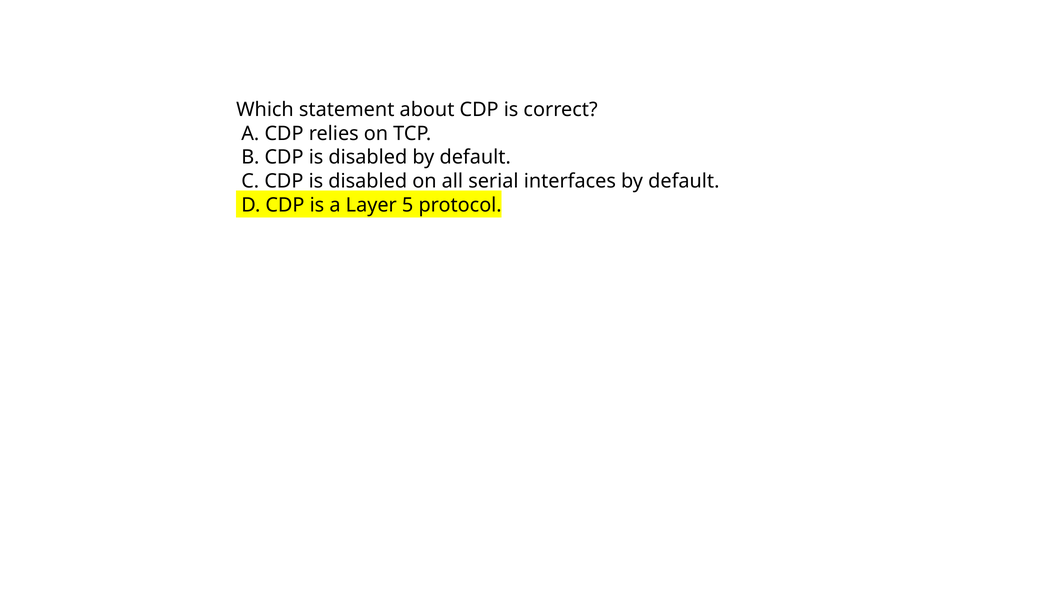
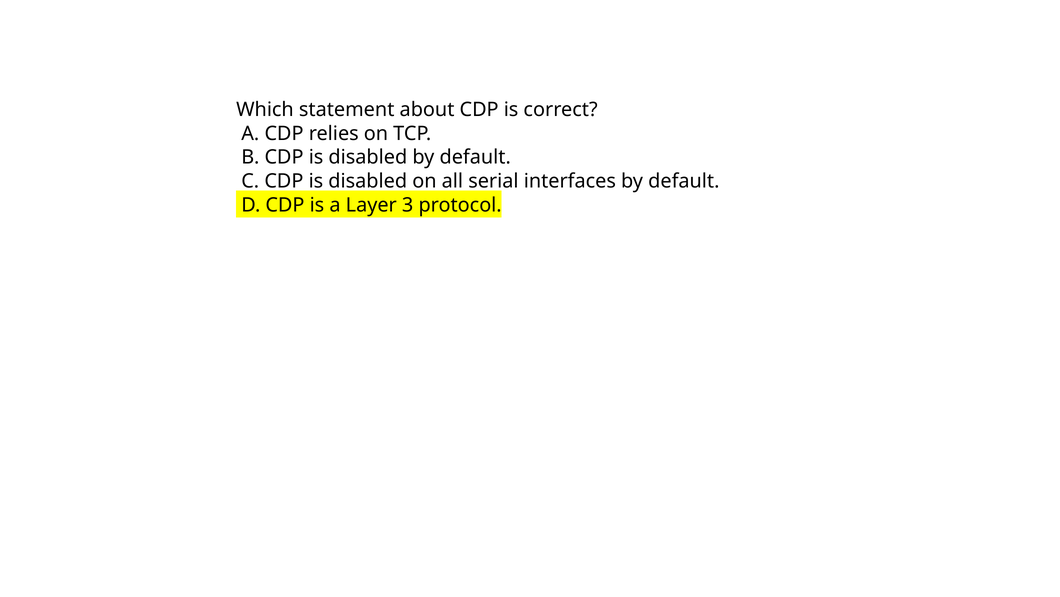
5: 5 -> 3 (408, 205)
